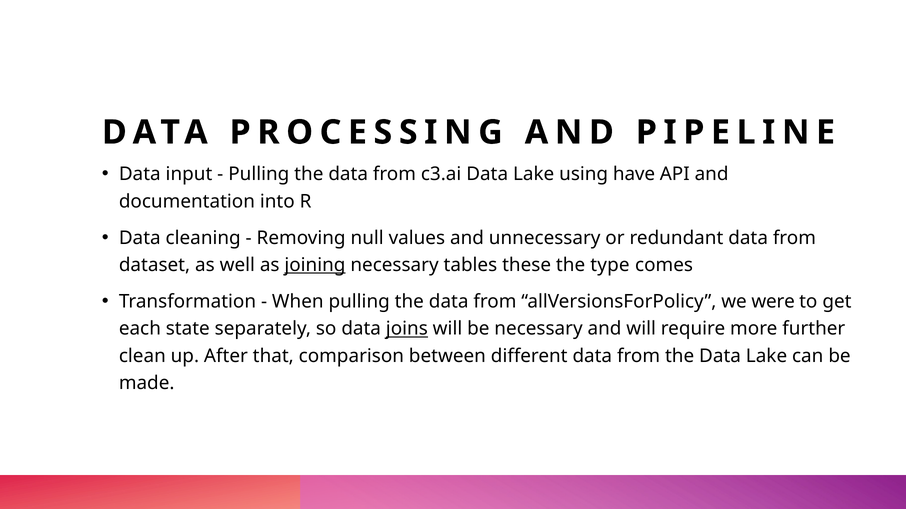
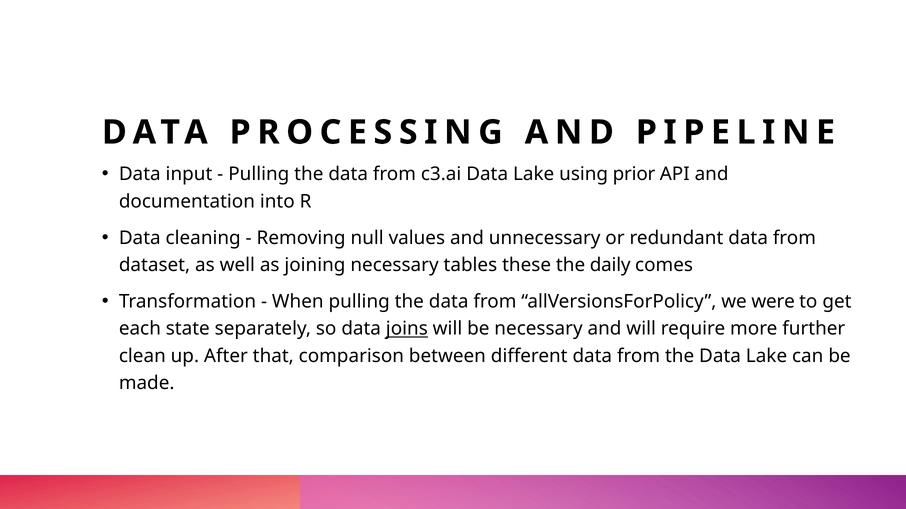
have: have -> prior (634, 174)
joining underline: present -> none (315, 265)
type: type -> daily (610, 265)
